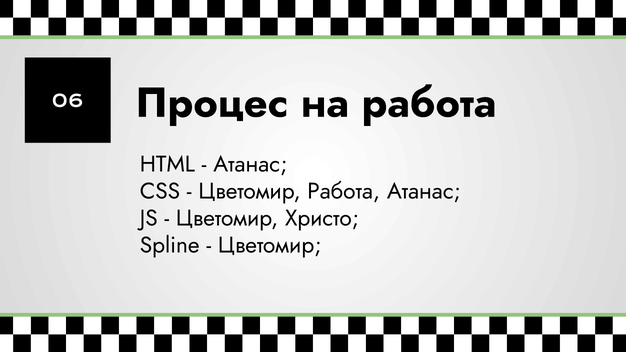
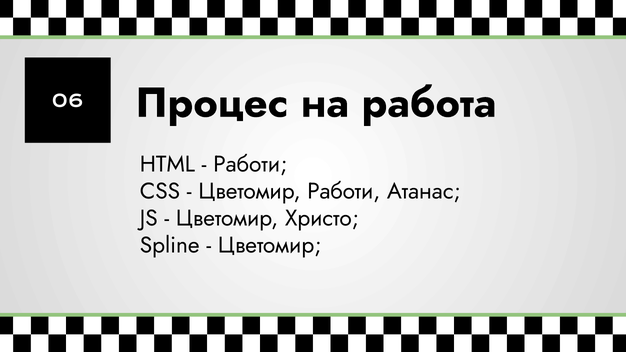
Атанас: Атанас -> Работи (250, 164)
Цветомир Работа: Работа -> Работи (344, 191)
